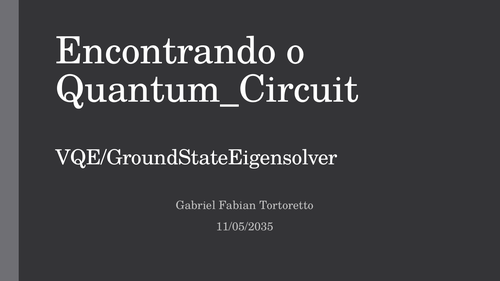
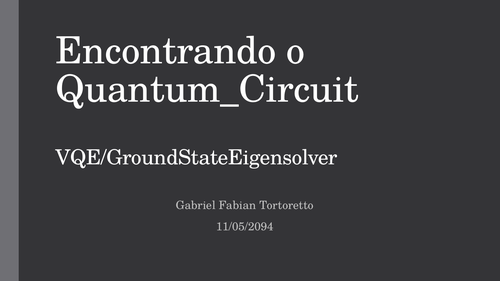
11/05/2035: 11/05/2035 -> 11/05/2094 (245, 227)
